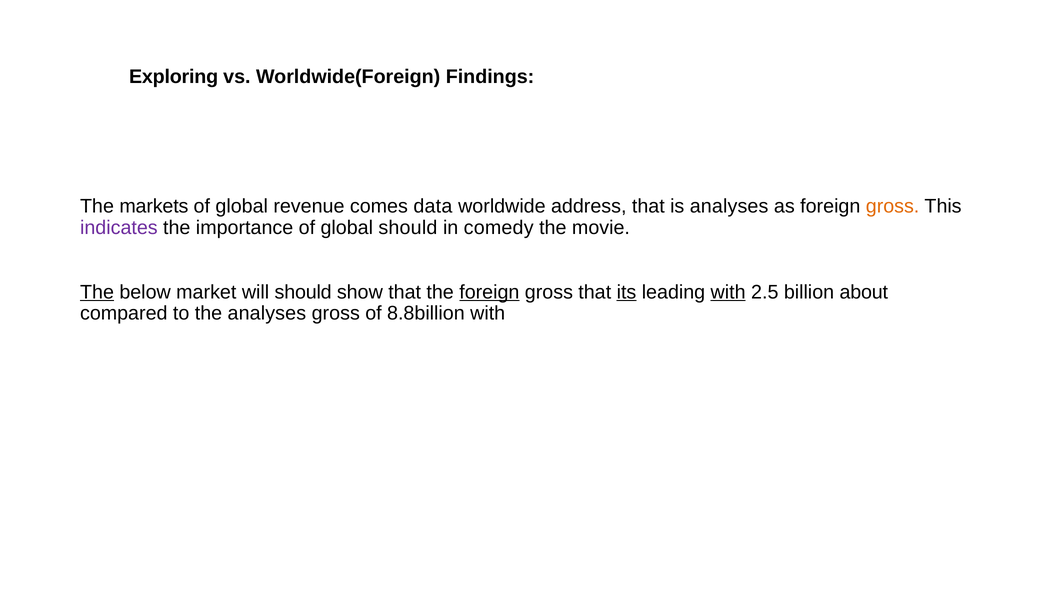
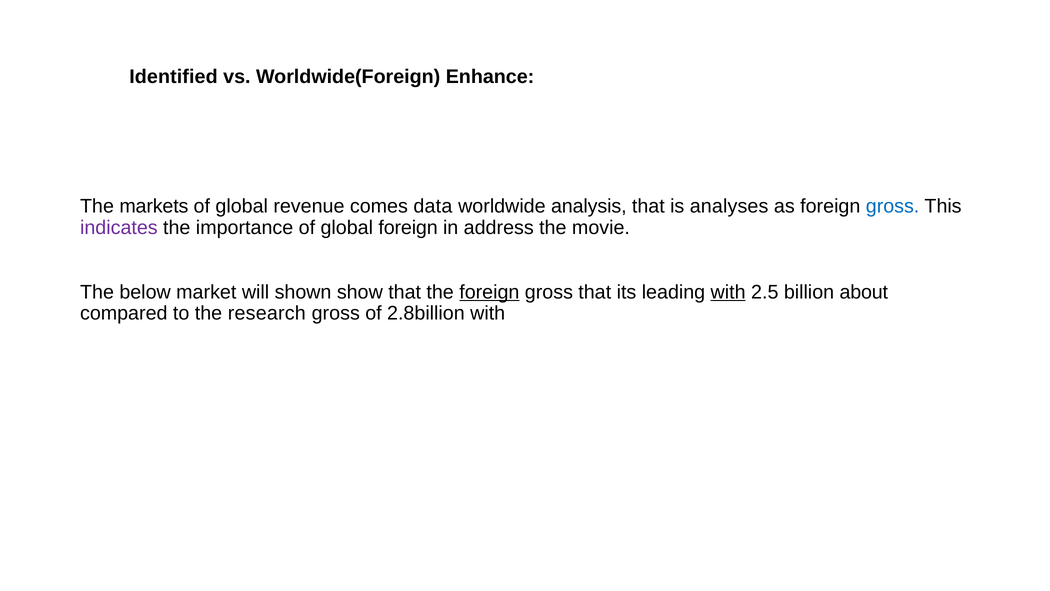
Exploring: Exploring -> Identified (173, 77)
Findings: Findings -> Enhance (490, 77)
address: address -> analysis (589, 206)
gross colour: orange -> blue (893, 206)
global should: should -> foreign (408, 228)
comedy: comedy -> address (499, 228)
The underline: present -> none (97, 292)
will should: should -> shown (303, 292)
its underline: present -> none (626, 292)
the analyses: analyses -> research (267, 313)
8.8billion: 8.8billion -> 2.8billion (426, 313)
